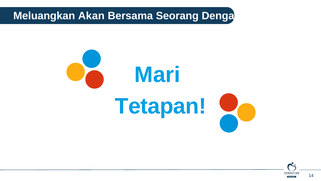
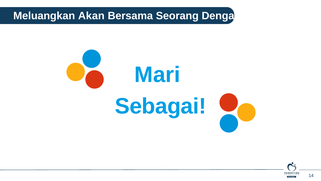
Tetapan: Tetapan -> Sebagai (161, 106)
